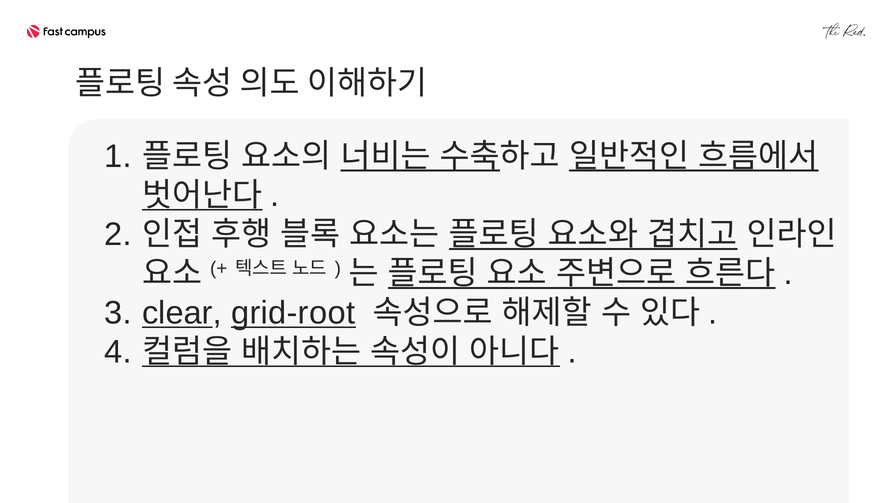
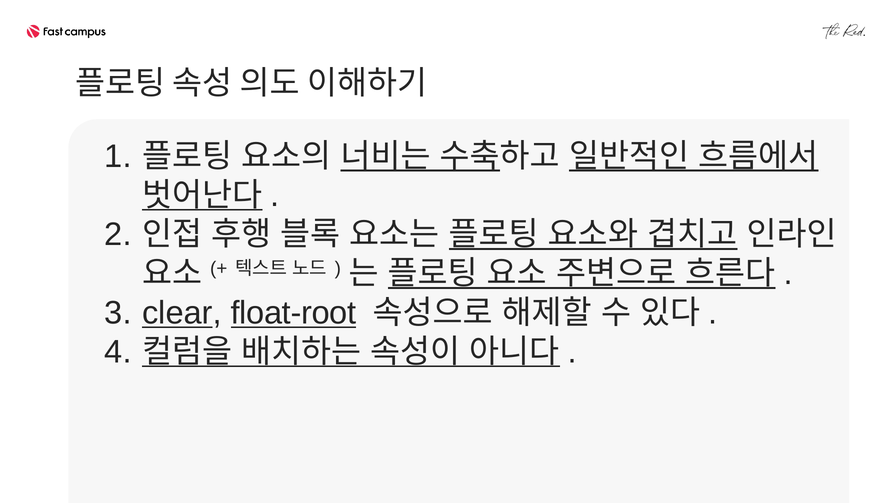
grid-root: grid-root -> float-root (293, 313)
